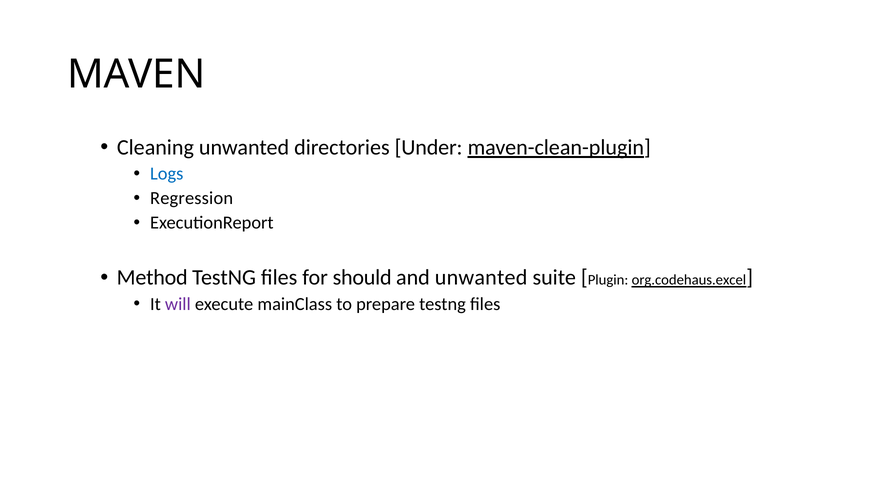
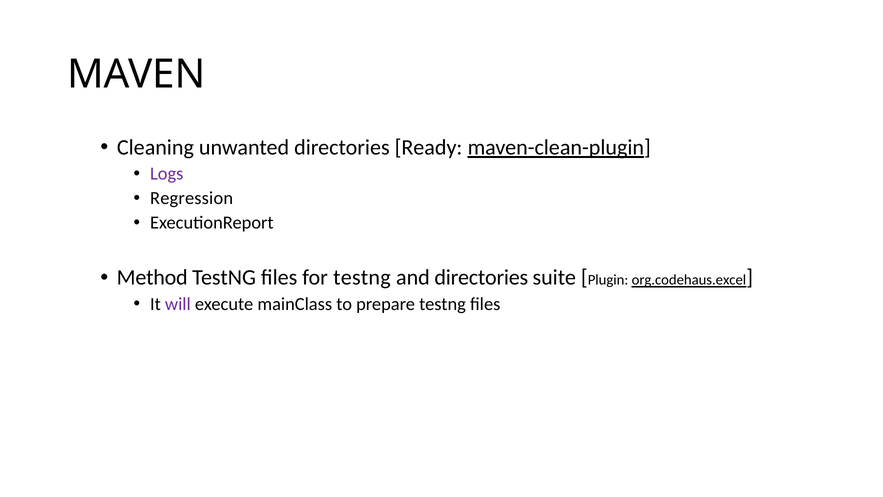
Under: Under -> Ready (429, 147)
Logs colour: blue -> purple (167, 174)
for should: should -> testng (362, 278)
and unwanted: unwanted -> directories (481, 278)
